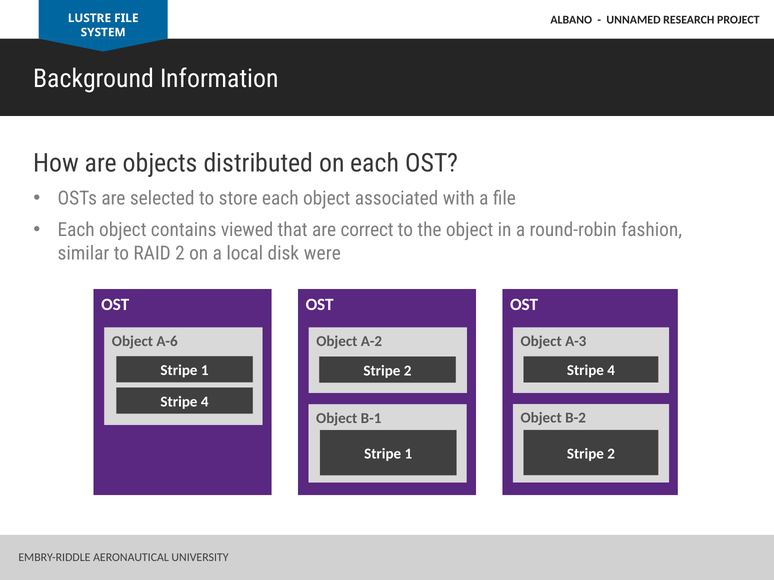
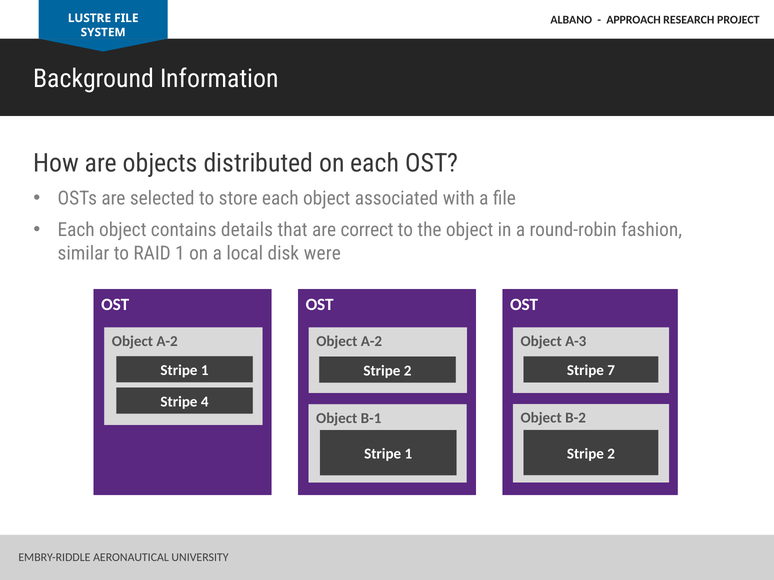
UNNAMED: UNNAMED -> APPROACH (634, 20)
viewed: viewed -> details (247, 230)
RAID 2: 2 -> 1 (180, 253)
A-6: A-6 -> A-2 (167, 342)
2 Stripe 4: 4 -> 7 (611, 371)
